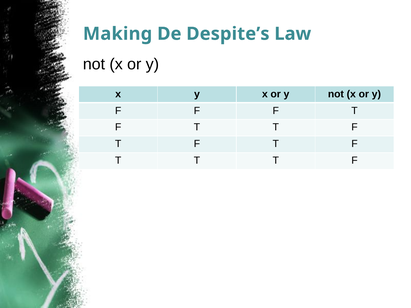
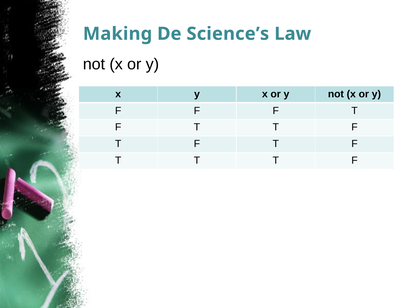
Despite’s: Despite’s -> Science’s (228, 34)
